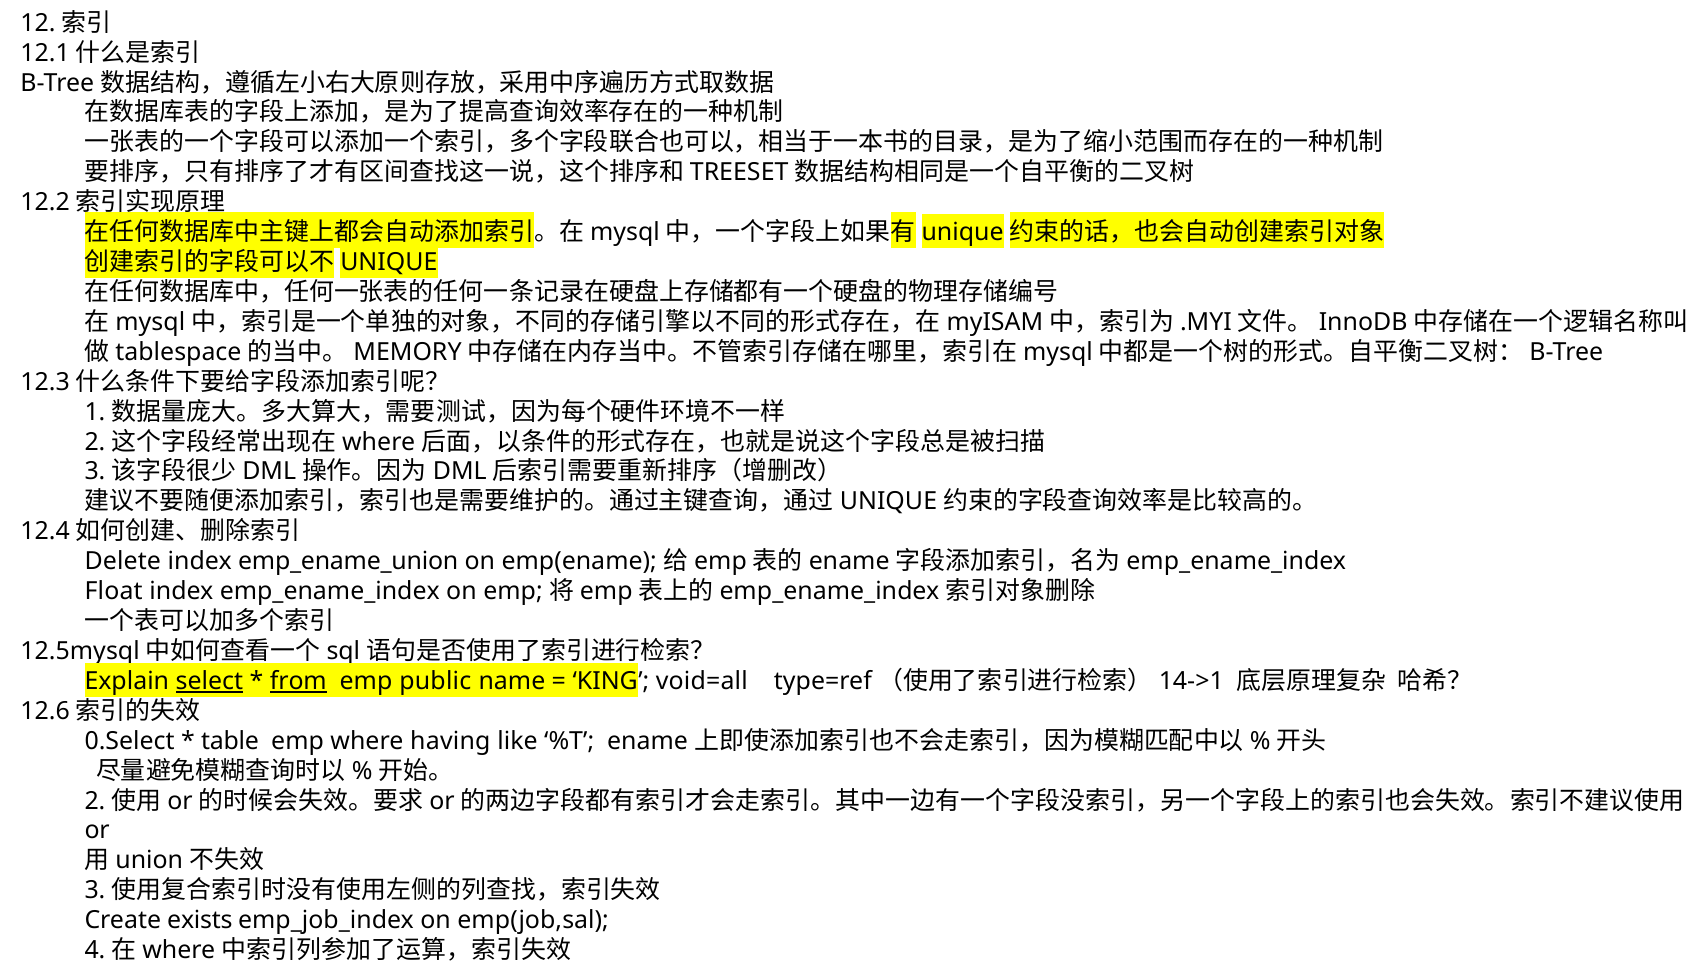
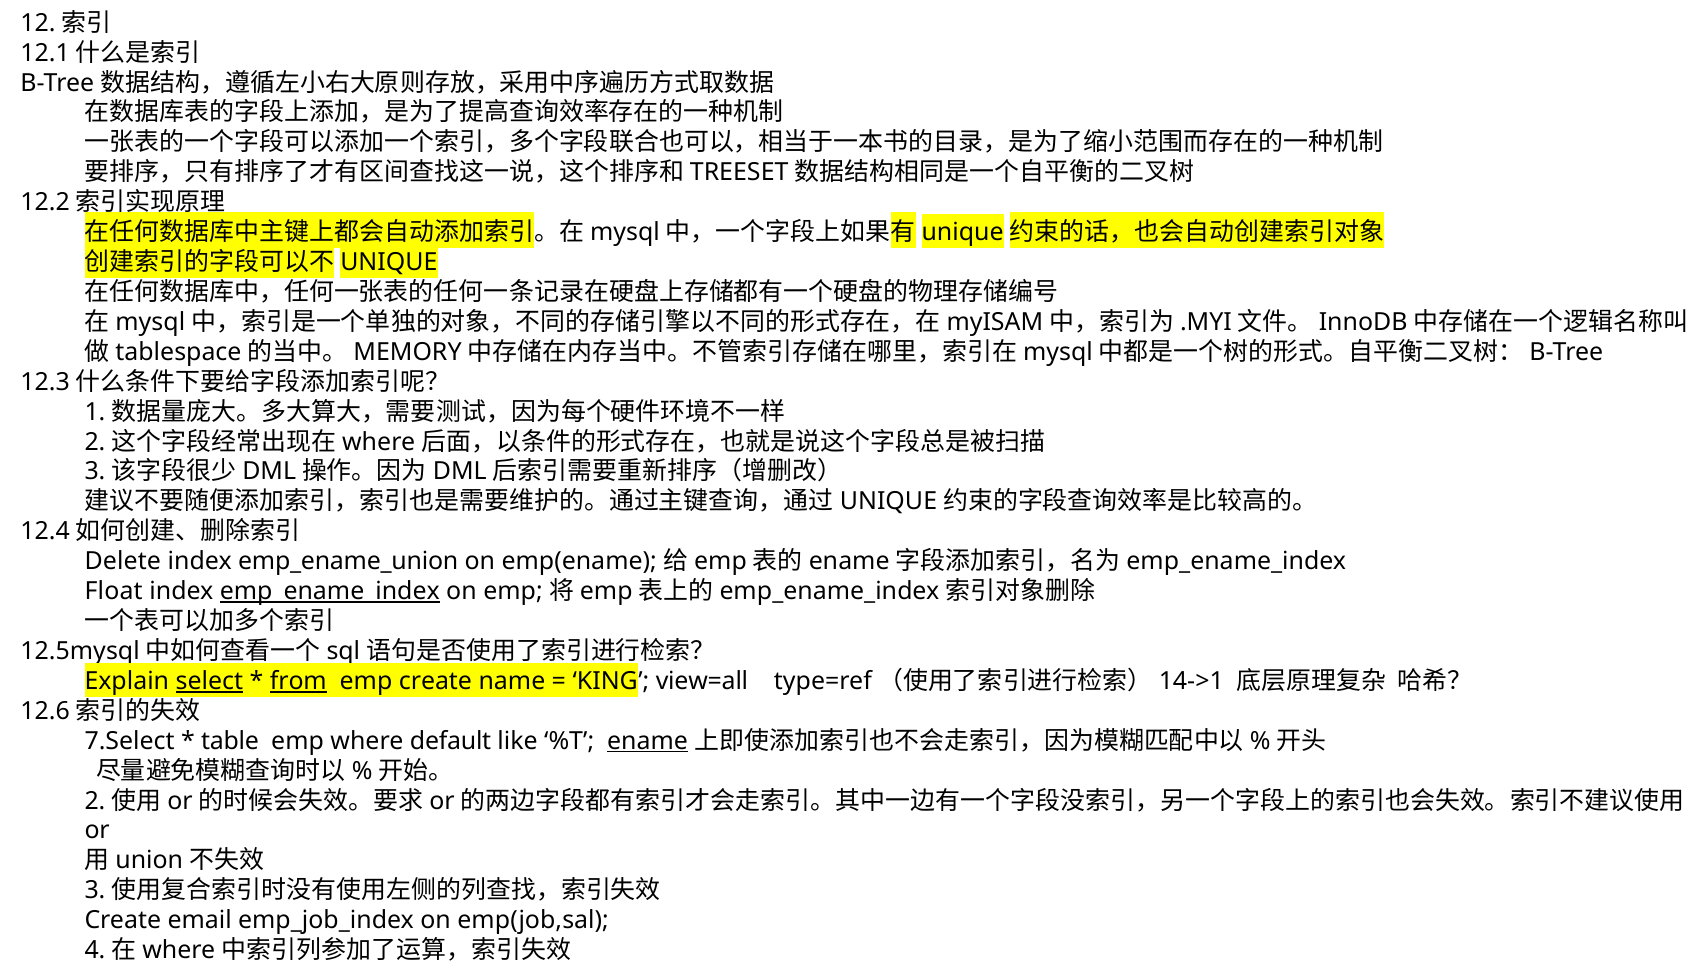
emp_ename_index underline: none -> present (330, 591)
emp public: public -> create (435, 681)
void=all: void=all -> view=all (702, 681)
0.Select: 0.Select -> 7.Select (130, 741)
having: having -> default (451, 741)
ename underline: none -> present (648, 741)
exists: exists -> email (200, 920)
